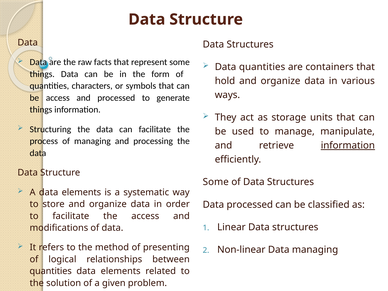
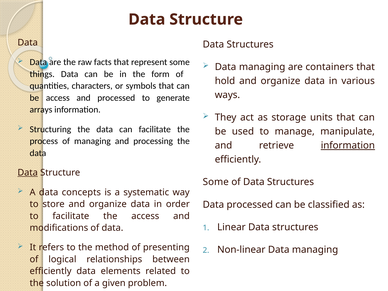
quantities: quantities -> managing (262, 67)
things: things -> arrays (41, 110)
Data underline: none -> present (28, 173)
A data elements: elements -> concepts (81, 192)
quantities: quantities -> efficiently (51, 271)
